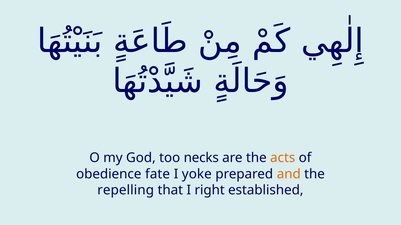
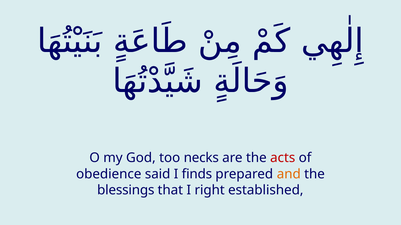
acts colour: orange -> red (283, 158)
fate: fate -> said (158, 174)
yoke: yoke -> finds (197, 174)
repelling: repelling -> blessings (126, 190)
